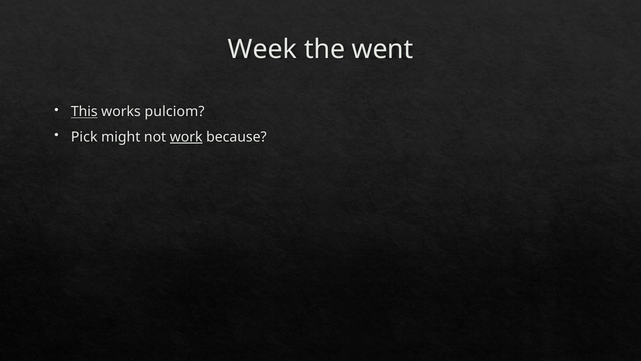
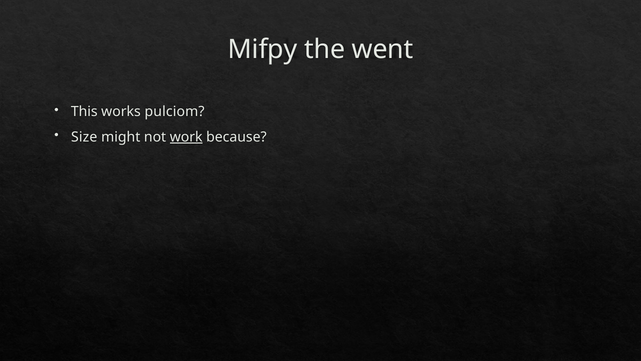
Week: Week -> Mifpy (263, 49)
This underline: present -> none (84, 112)
Pick: Pick -> Size (84, 137)
